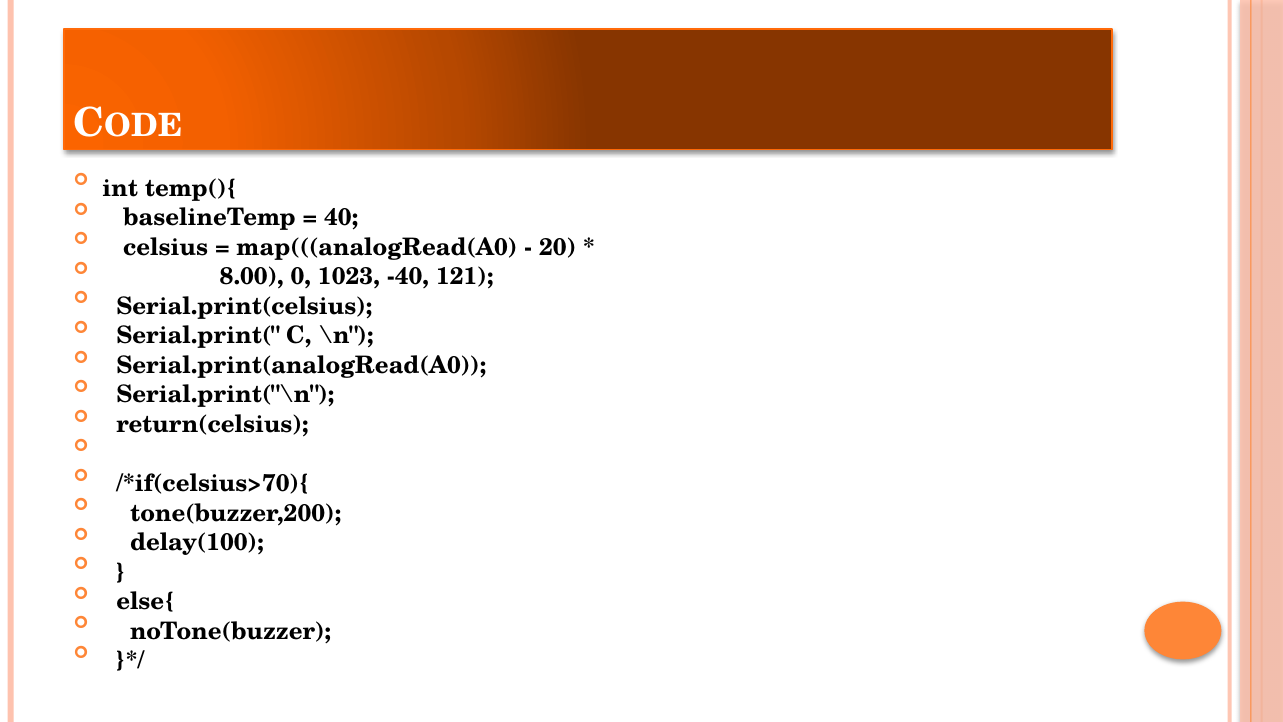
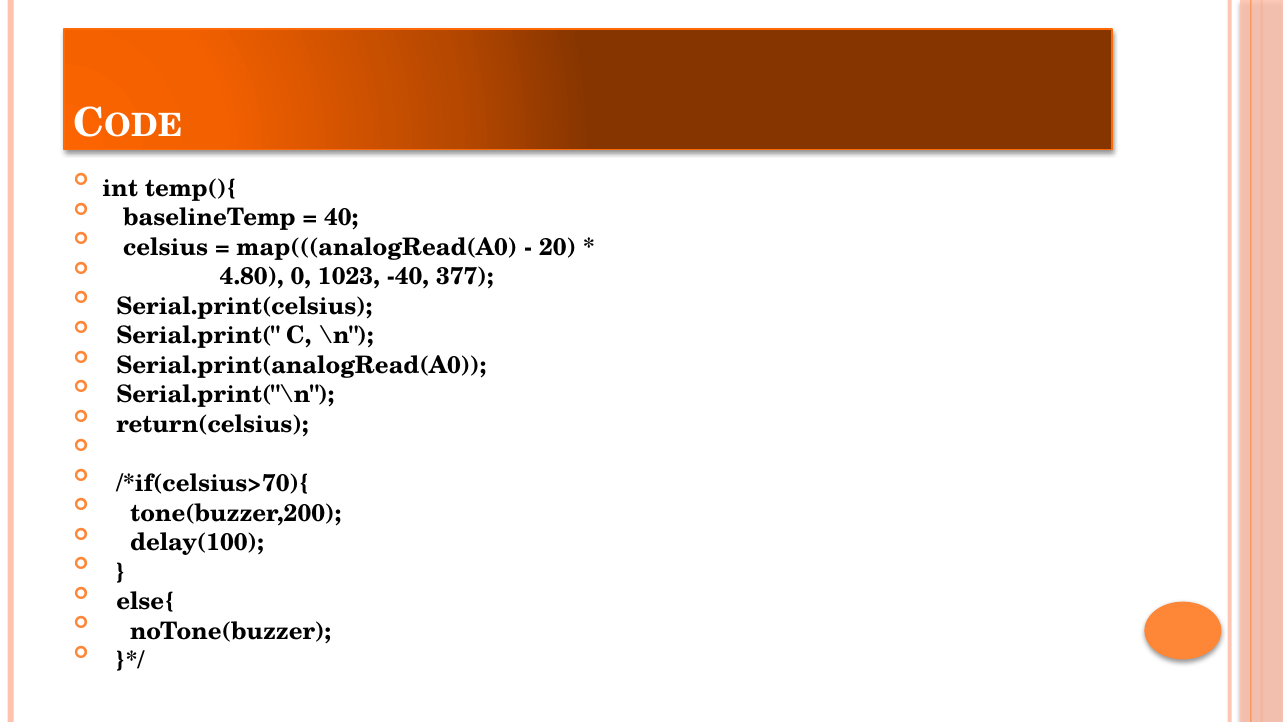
8.00: 8.00 -> 4.80 (252, 277)
121: 121 -> 377 (465, 277)
